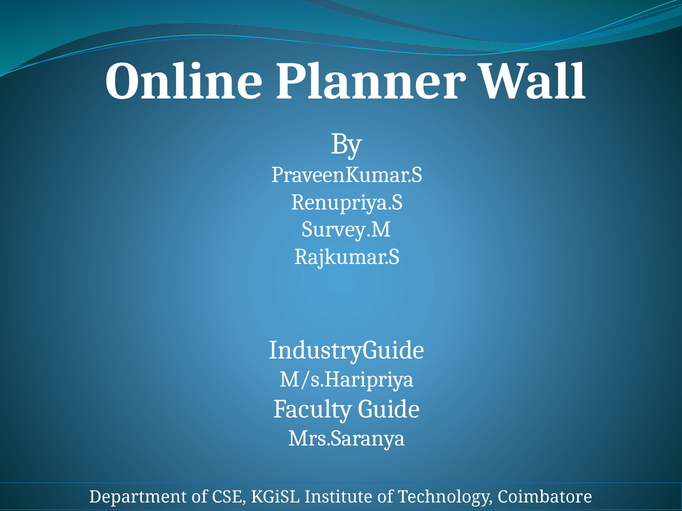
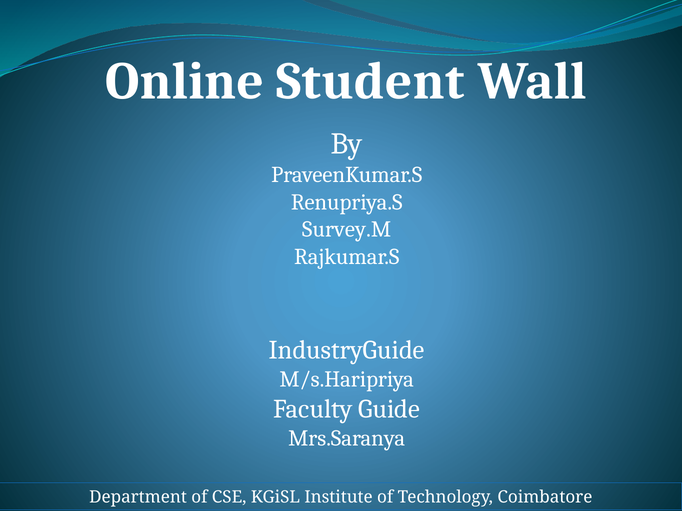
Planner: Planner -> Student (370, 81)
